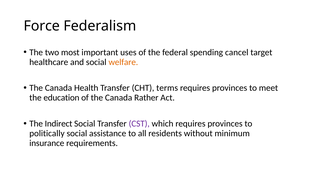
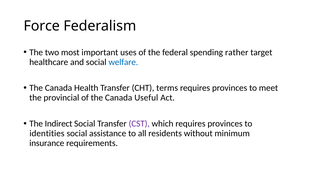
cancel: cancel -> rather (237, 52)
welfare colour: orange -> blue (123, 62)
education: education -> provincial (61, 98)
Rather: Rather -> Useful (146, 98)
politically: politically -> identities (47, 133)
